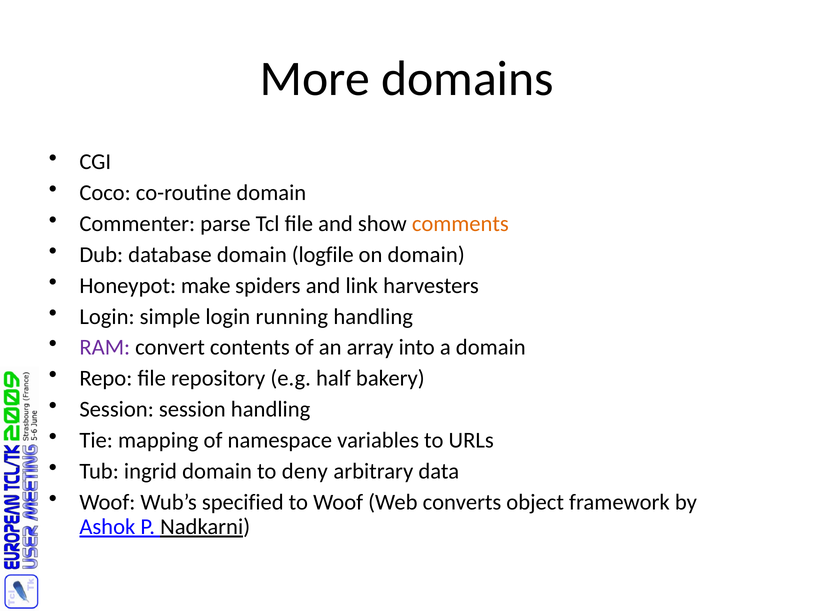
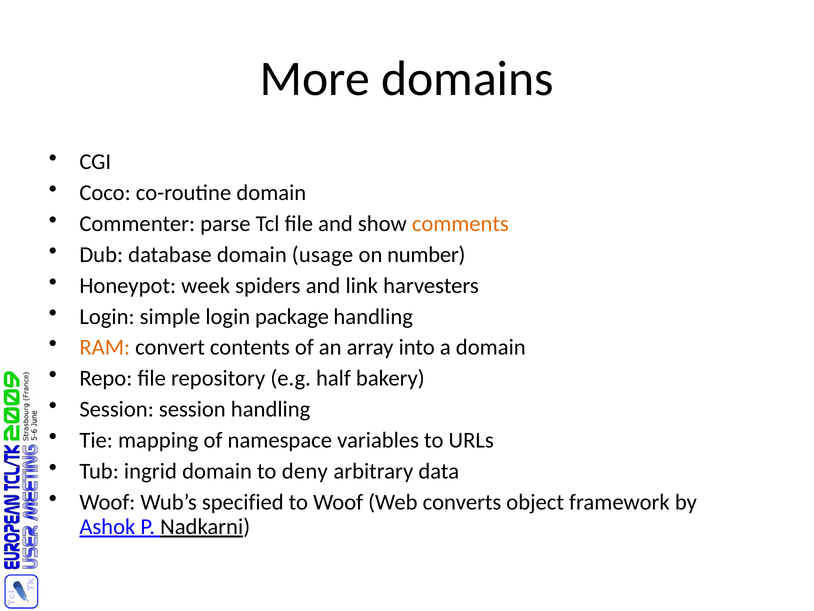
logfile: logfile -> usage (323, 254)
on domain: domain -> number (426, 254)
make: make -> week (206, 285)
running: running -> package (292, 316)
RAM colour: purple -> orange (105, 347)
